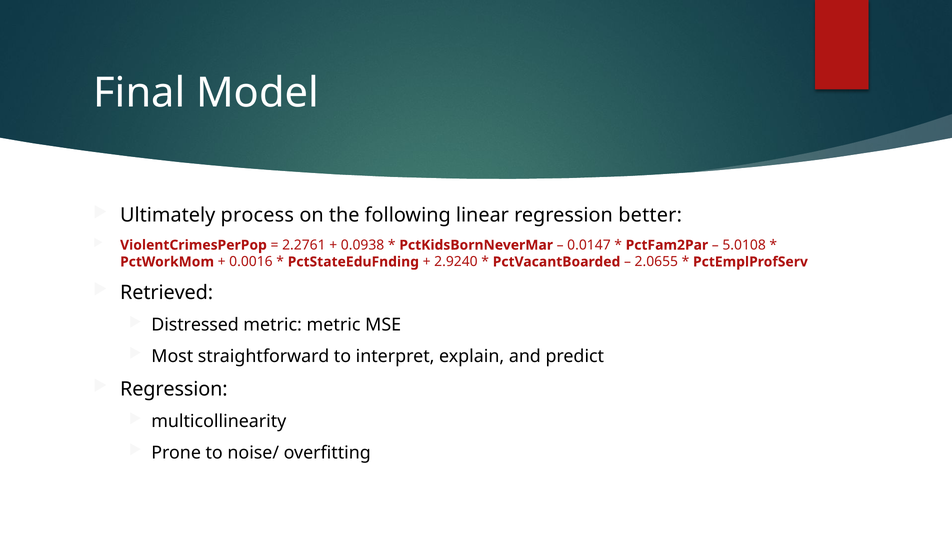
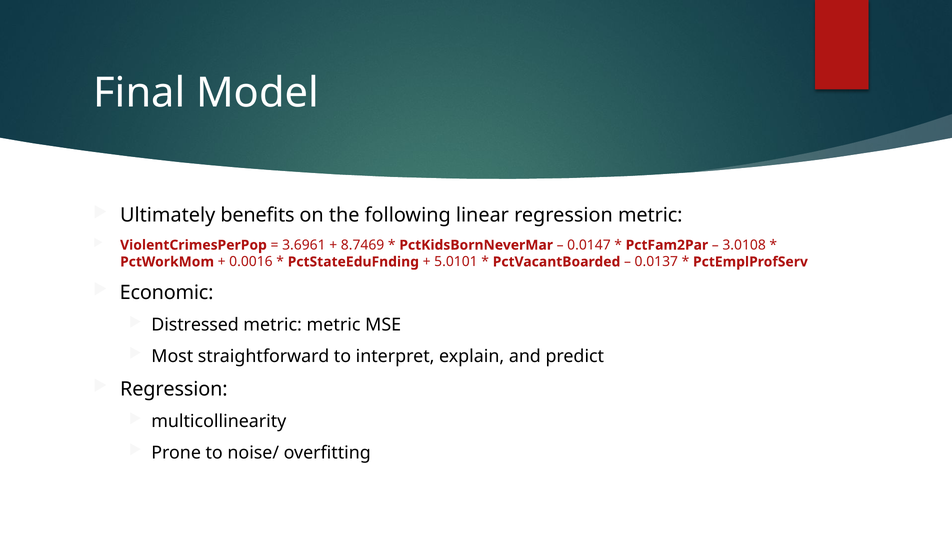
process: process -> benefits (257, 215)
regression better: better -> metric (650, 215)
2.2761: 2.2761 -> 3.6961 (304, 245)
0.0938: 0.0938 -> 8.7469 (363, 245)
5.0108: 5.0108 -> 3.0108 (744, 245)
2.9240: 2.9240 -> 5.0101 (456, 262)
2.0655: 2.0655 -> 0.0137 (656, 262)
Retrieved: Retrieved -> Economic (167, 292)
